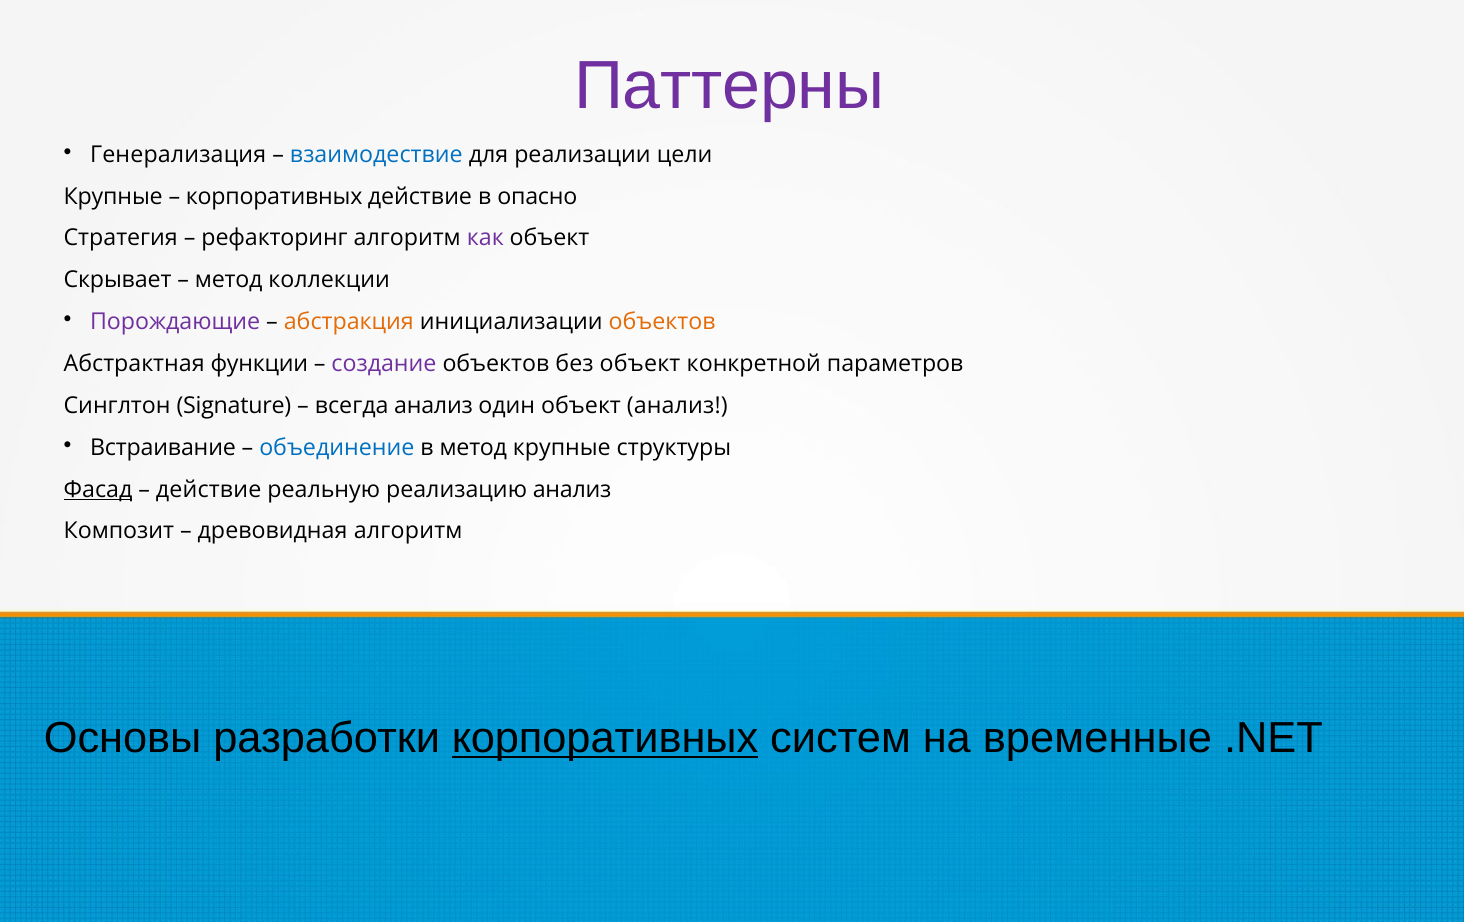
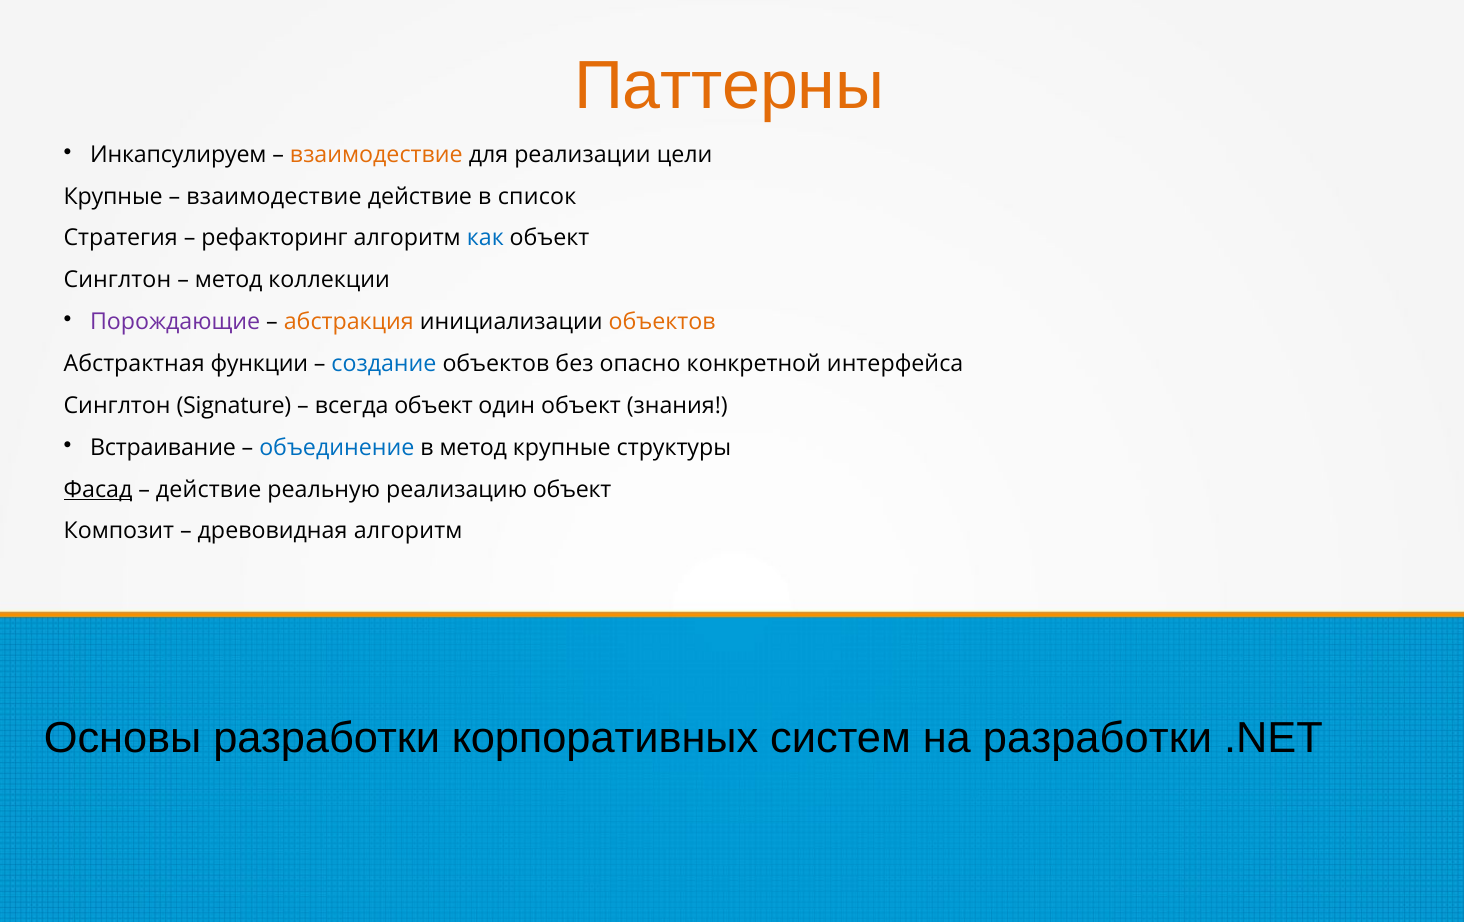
Паттерны colour: purple -> orange (729, 86)
Генерализация: Генерализация -> Инкапсулируем (178, 155)
взаимодествие colour: blue -> orange (376, 155)
корпоративных: корпоративных -> взаимодествие (274, 197)
опасно: опасно -> список (537, 197)
как colour: purple -> blue (485, 238)
Скрывает: Скрывает -> Синглтон (117, 280)
создание colour: purple -> blue (384, 364)
без объект: объект -> опасно (640, 364)
параметров: параметров -> интерфейса (895, 364)
всегда анализ: анализ -> объект (434, 406)
объект анализ: анализ -> знания (677, 406)
реализацию анализ: анализ -> объект (572, 490)
корпоративных underline: present -> none (605, 739)
на временные: временные -> разработки (1097, 739)
